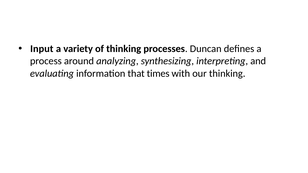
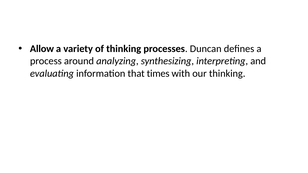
Input: Input -> Allow (42, 49)
